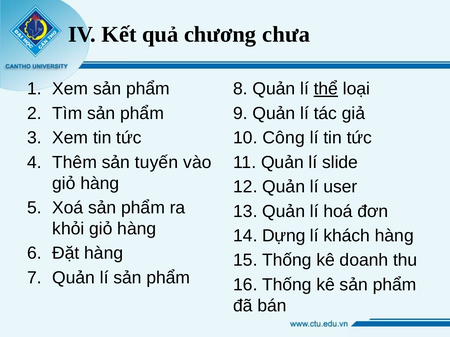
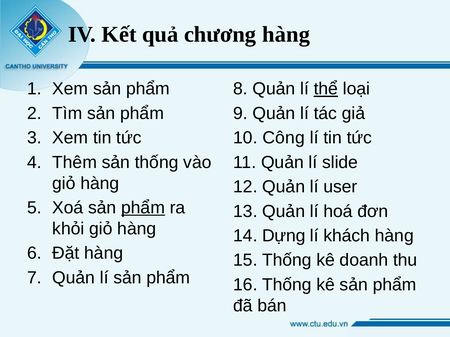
chương chưa: chưa -> hàng (286, 35)
sản tuyến: tuyến -> thống (157, 163)
phẩm underline: none -> present (143, 208)
